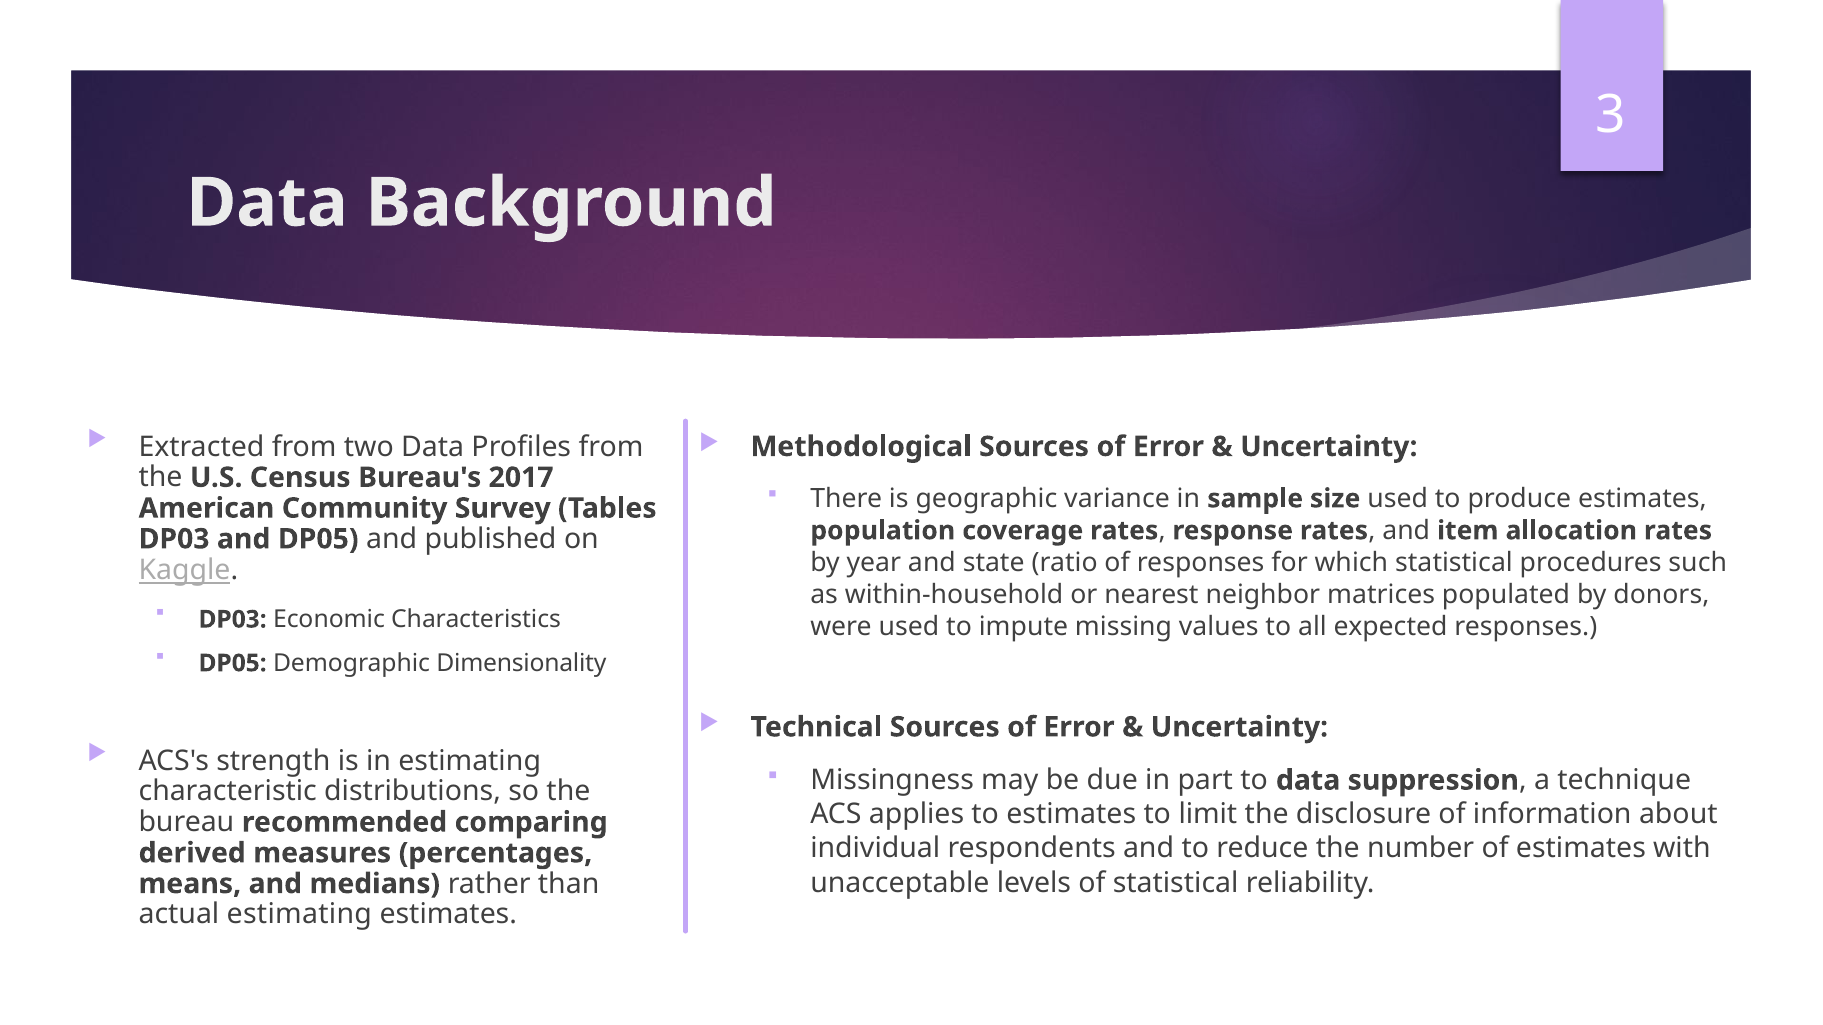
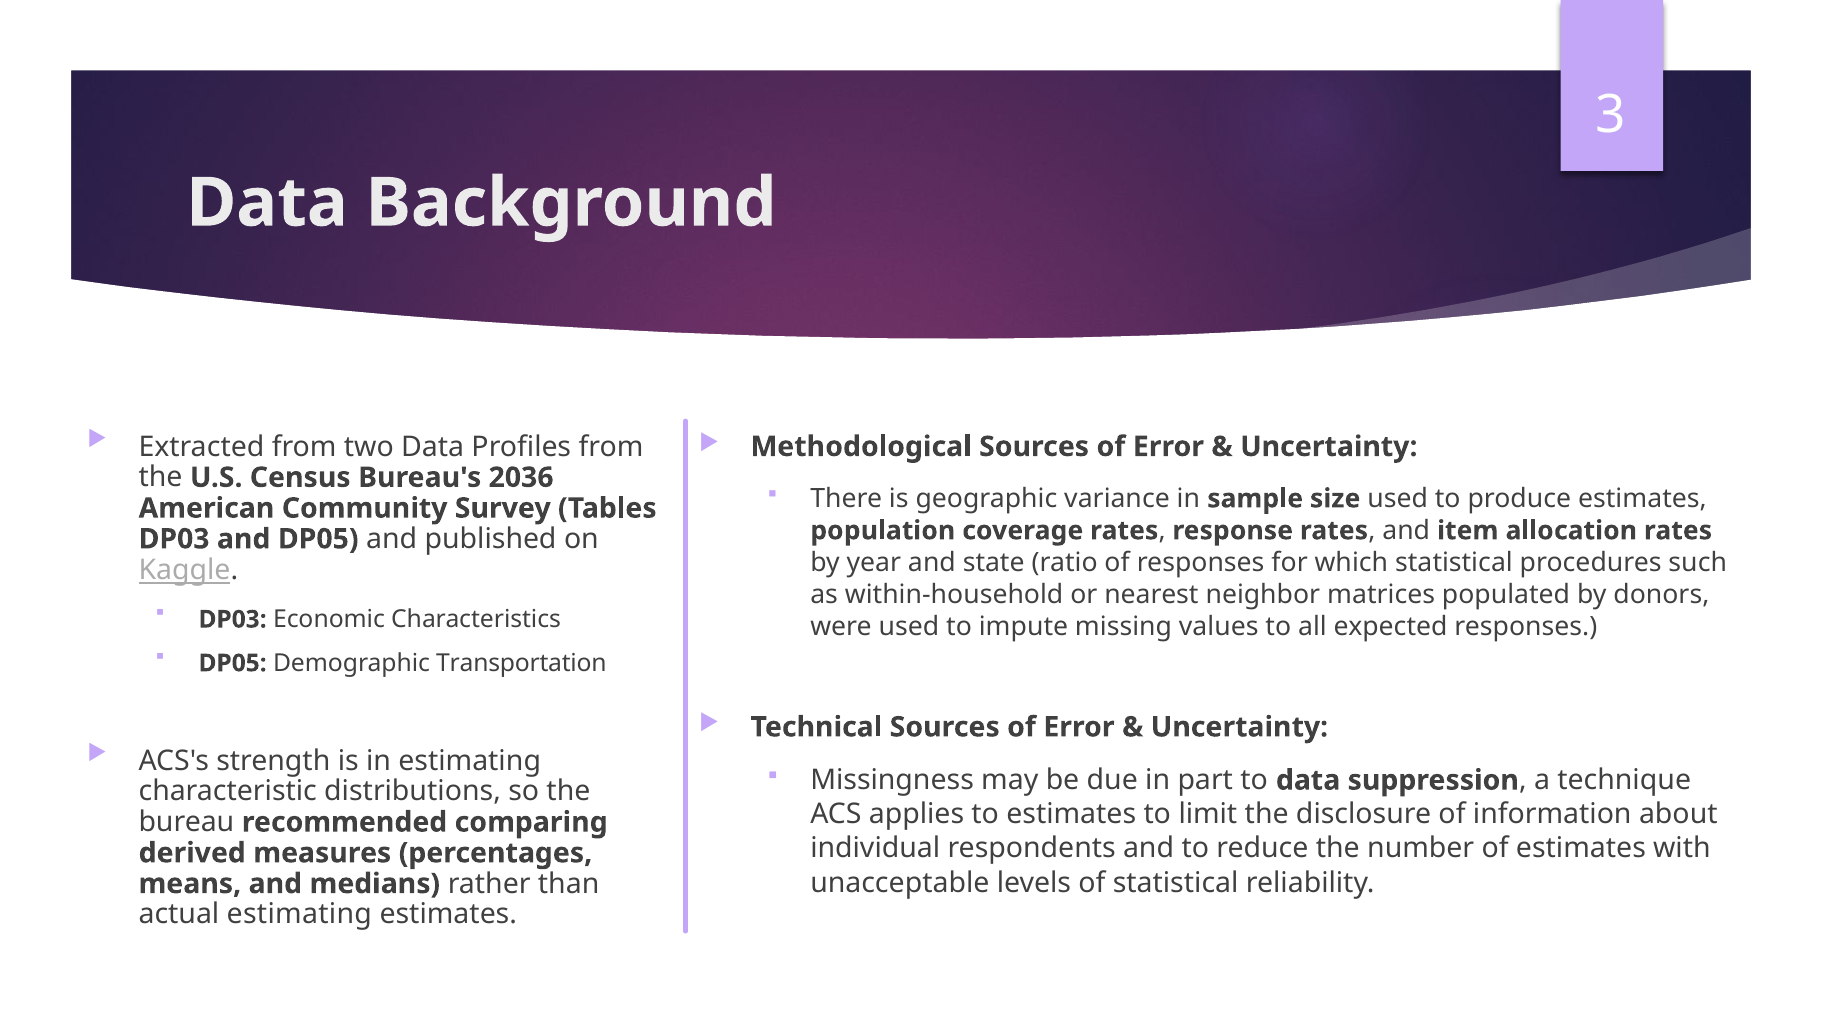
2017: 2017 -> 2036 (521, 478)
Dimensionality: Dimensionality -> Transportation (521, 663)
